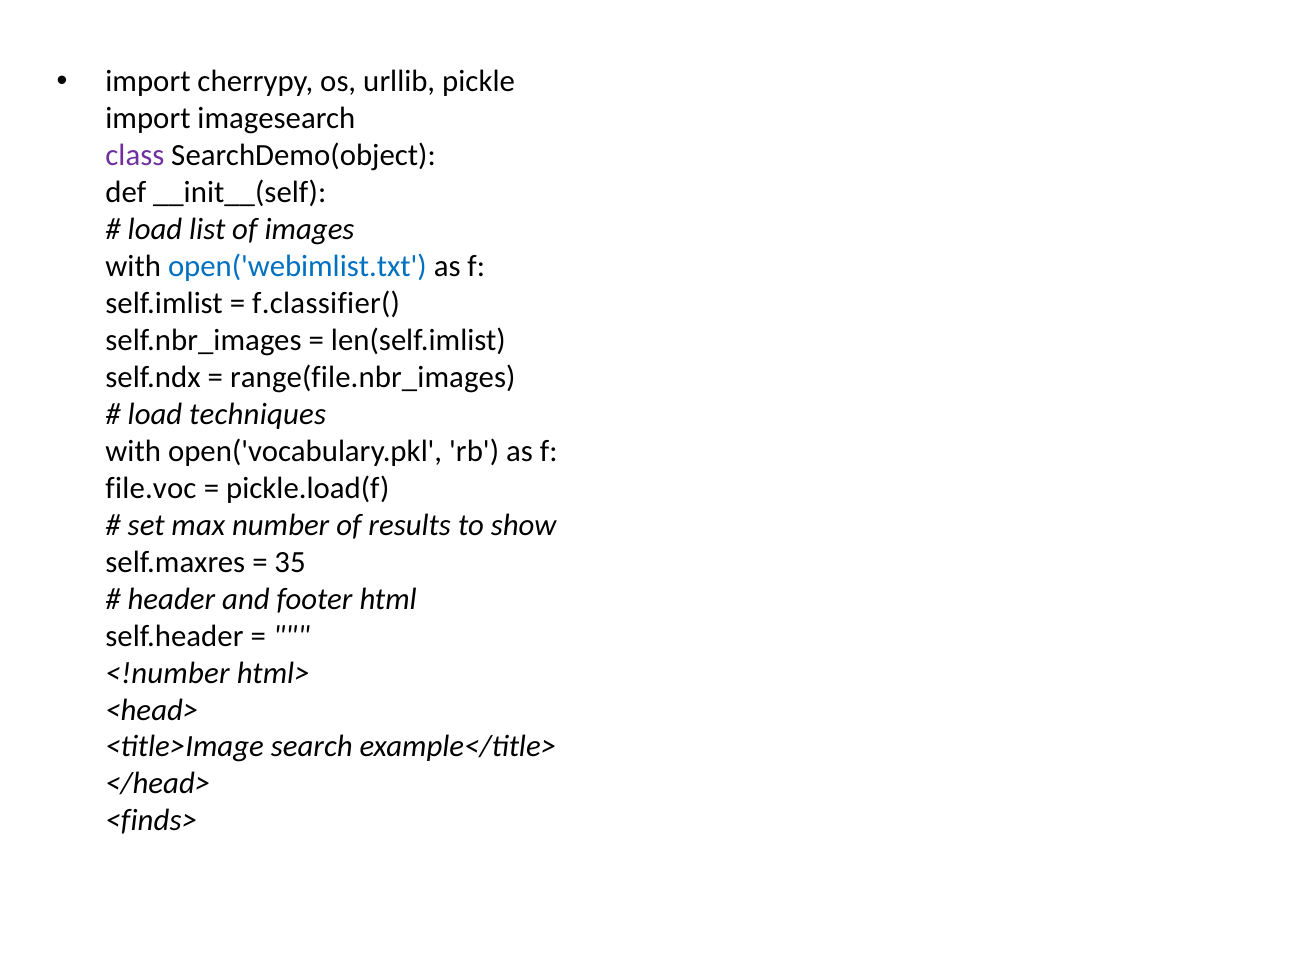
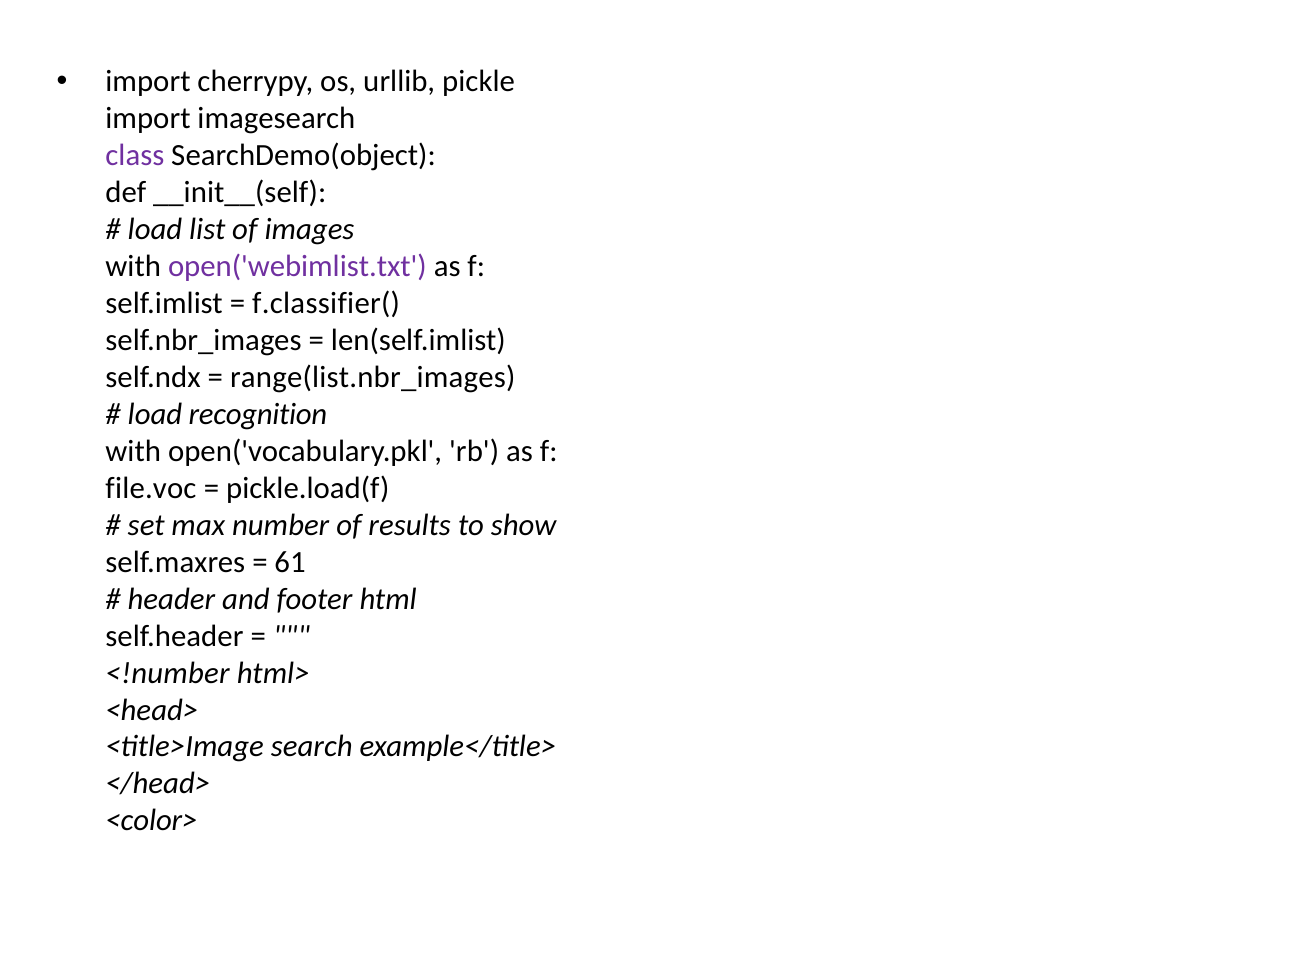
open('webimlist.txt colour: blue -> purple (297, 266)
range(file.nbr_images: range(file.nbr_images -> range(list.nbr_images (373, 377)
techniques: techniques -> recognition (258, 414)
35: 35 -> 61 (290, 562)
<finds>: <finds> -> <color> (151, 821)
